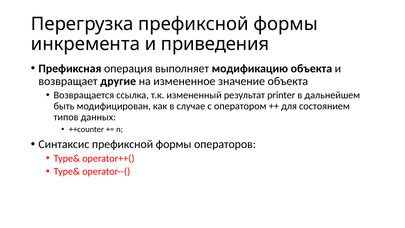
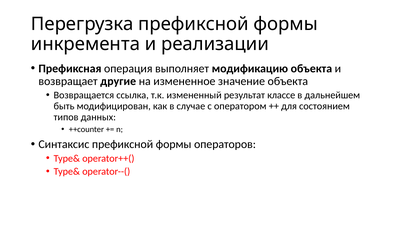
приведения: приведения -> реализации (215, 44)
printer: printer -> классе (281, 95)
